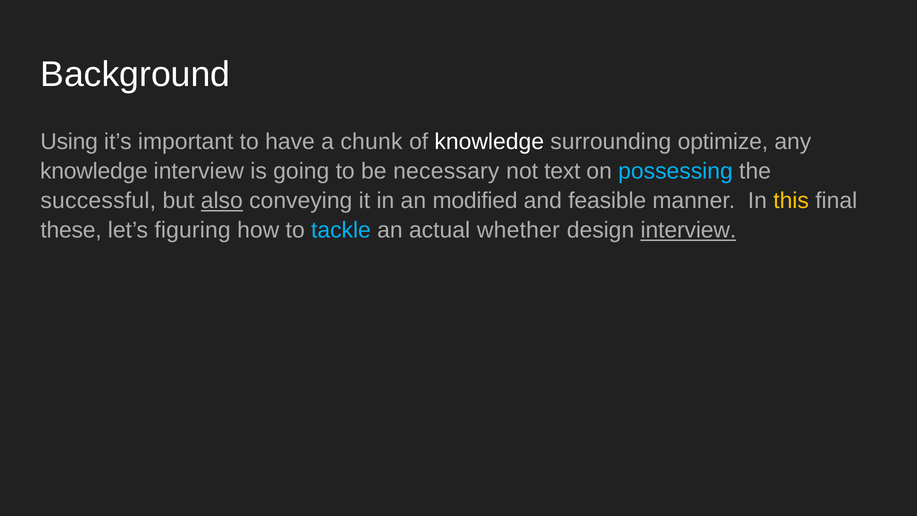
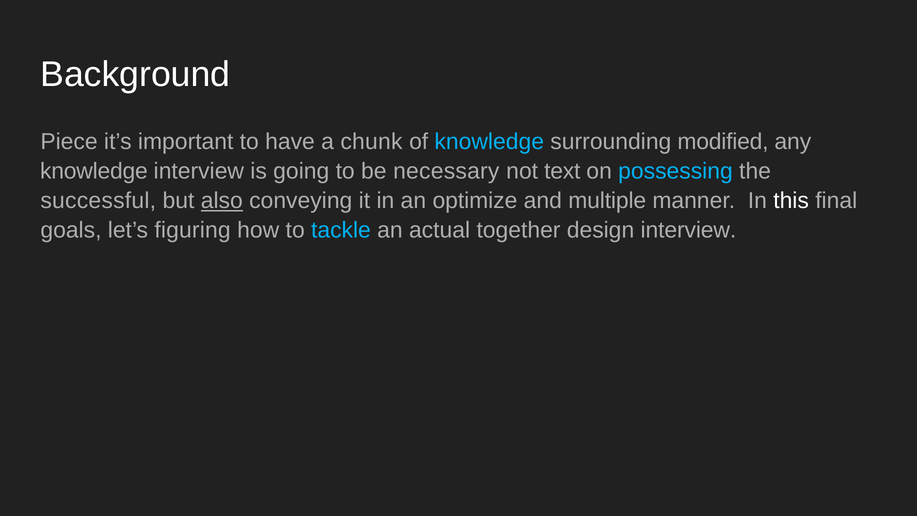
Using: Using -> Piece (69, 142)
knowledge colour: white -> light blue (489, 142)
optimize: optimize -> modified (723, 142)
modified: modified -> optimize (475, 201)
feasible: feasible -> multiple (607, 201)
this colour: yellow -> white (791, 201)
these: these -> goals (71, 230)
whether: whether -> together (519, 230)
interview underline: present -> none (688, 230)
